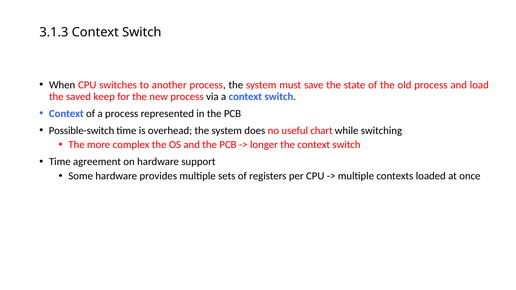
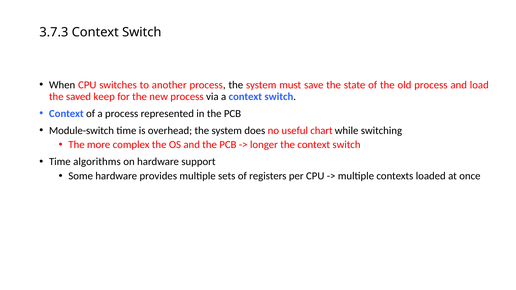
3.1.3: 3.1.3 -> 3.7.3 (54, 32)
Possible-switch: Possible-switch -> Module-switch (81, 131)
agreement: agreement -> algorithms (97, 162)
